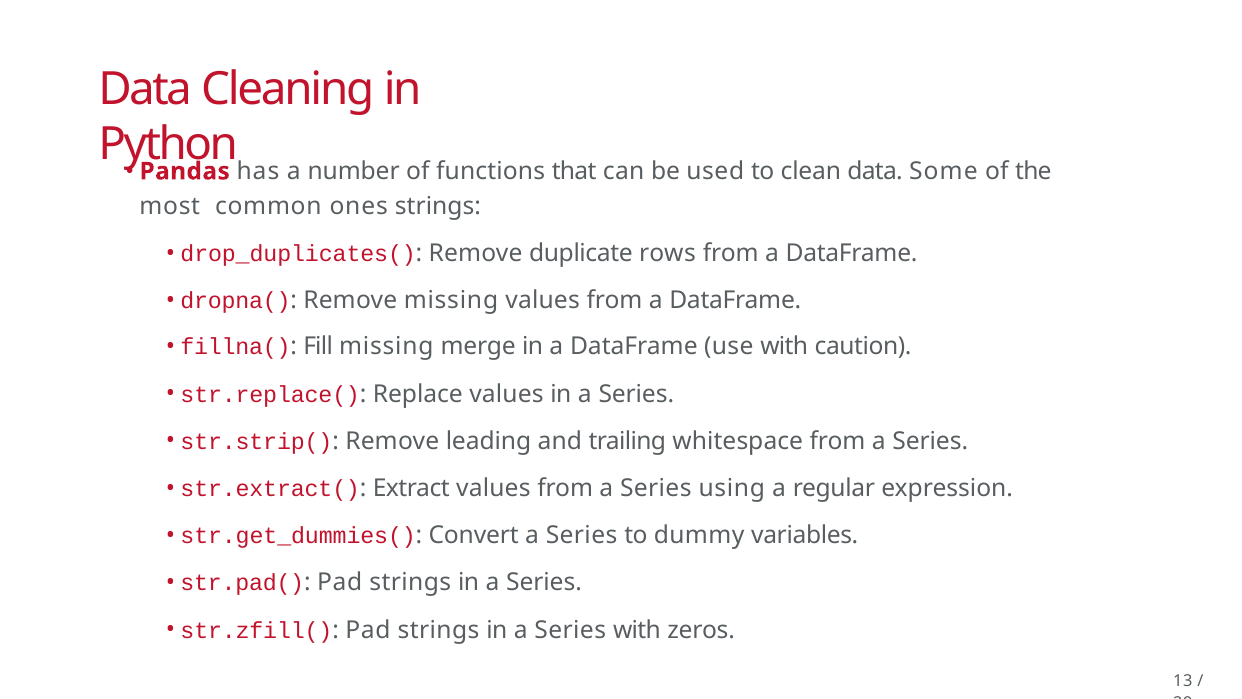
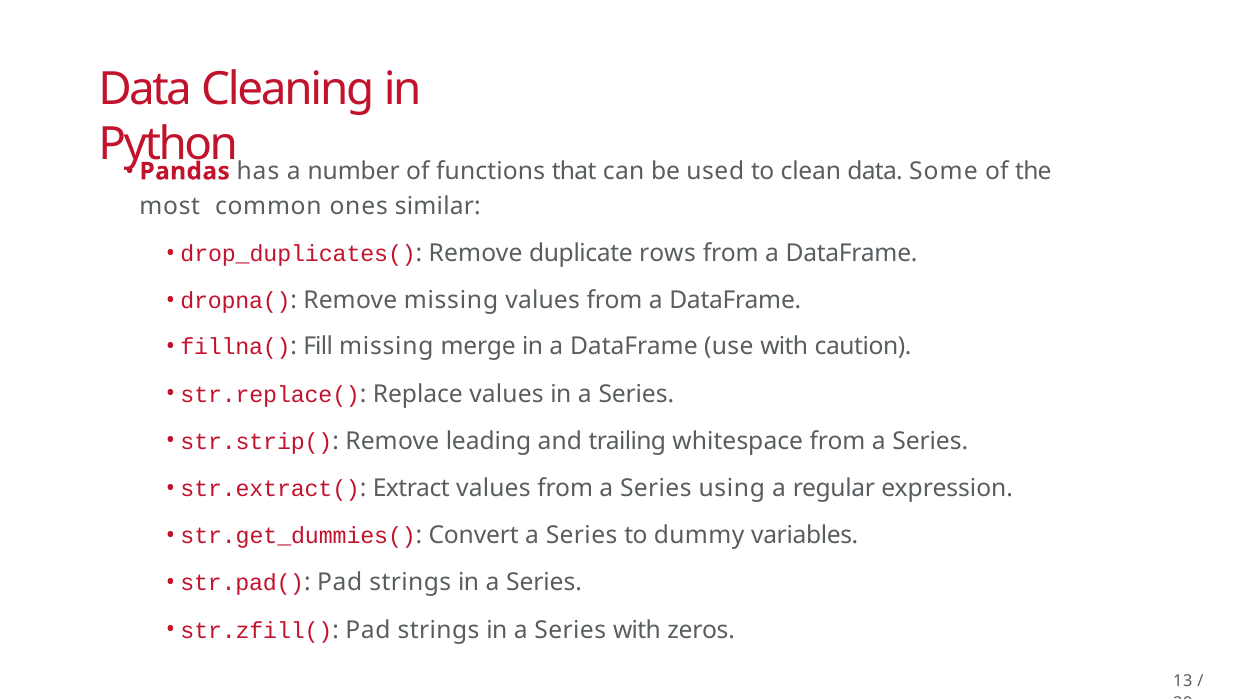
ones strings: strings -> similar (438, 206)
